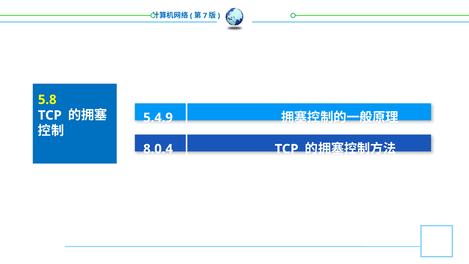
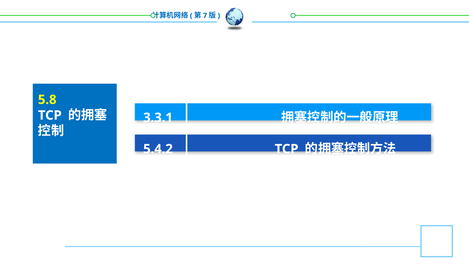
5.4.9: 5.4.9 -> 3.3.1 (158, 118)
8.0.4: 8.0.4 -> 5.4.2 (158, 149)
